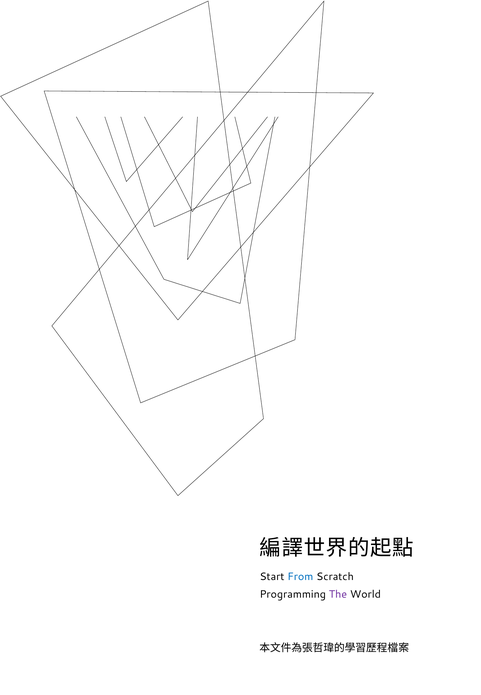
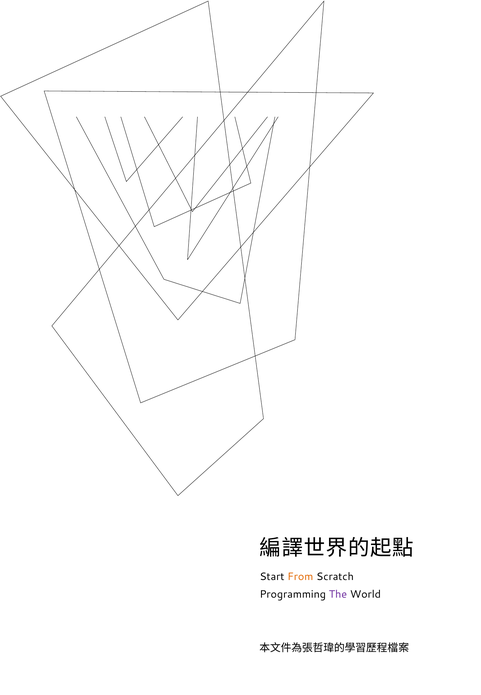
From colour: blue -> orange (300, 576)
